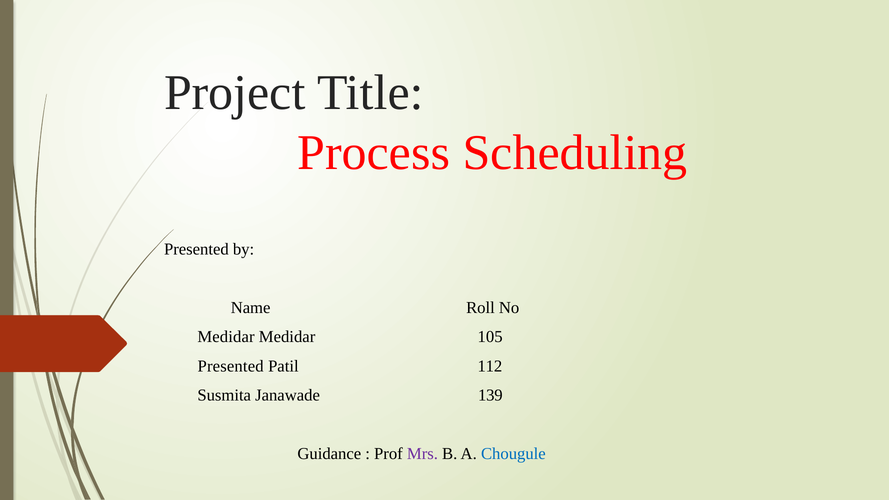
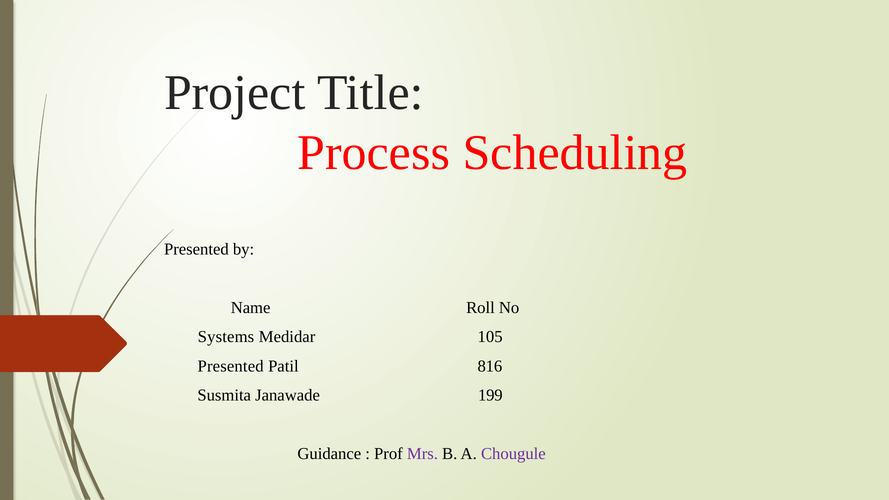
Medidar: Medidar -> Systems (226, 337)
112: 112 -> 816 (490, 366)
139: 139 -> 199 (490, 395)
Chougule colour: blue -> purple (513, 454)
